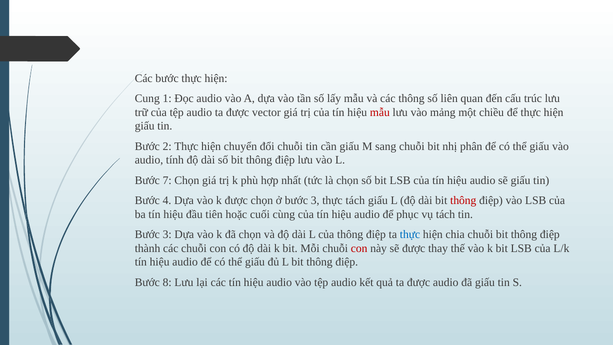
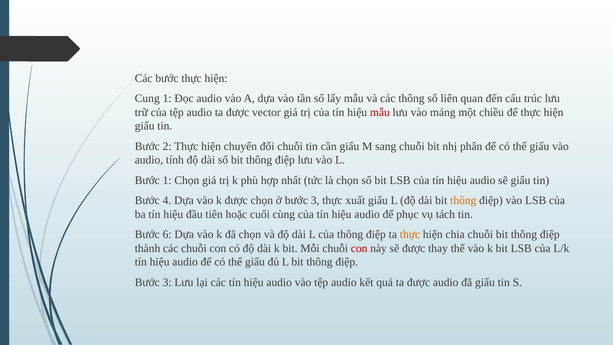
Bước 7: 7 -> 1 (167, 180)
thực tách: tách -> xuất (355, 200)
thông colour: red -> orange (463, 200)
3: 3 -> 6 (167, 234)
thực colour: blue -> orange (410, 234)
8: 8 -> 3 (167, 282)
